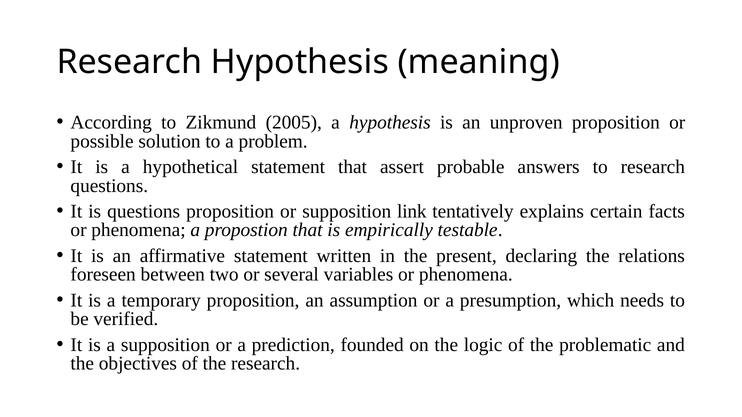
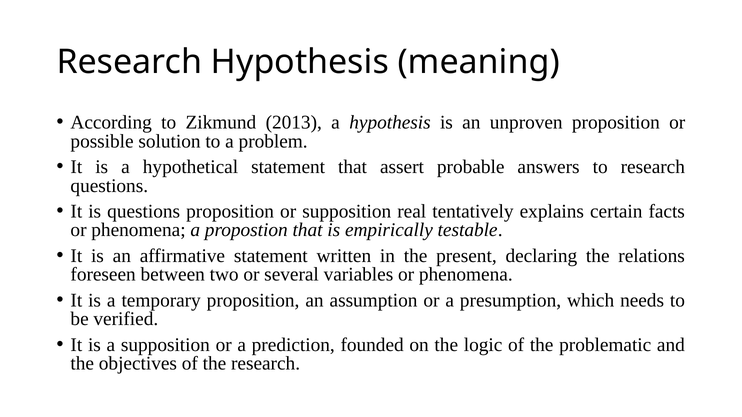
2005: 2005 -> 2013 (294, 123)
link: link -> real (412, 212)
